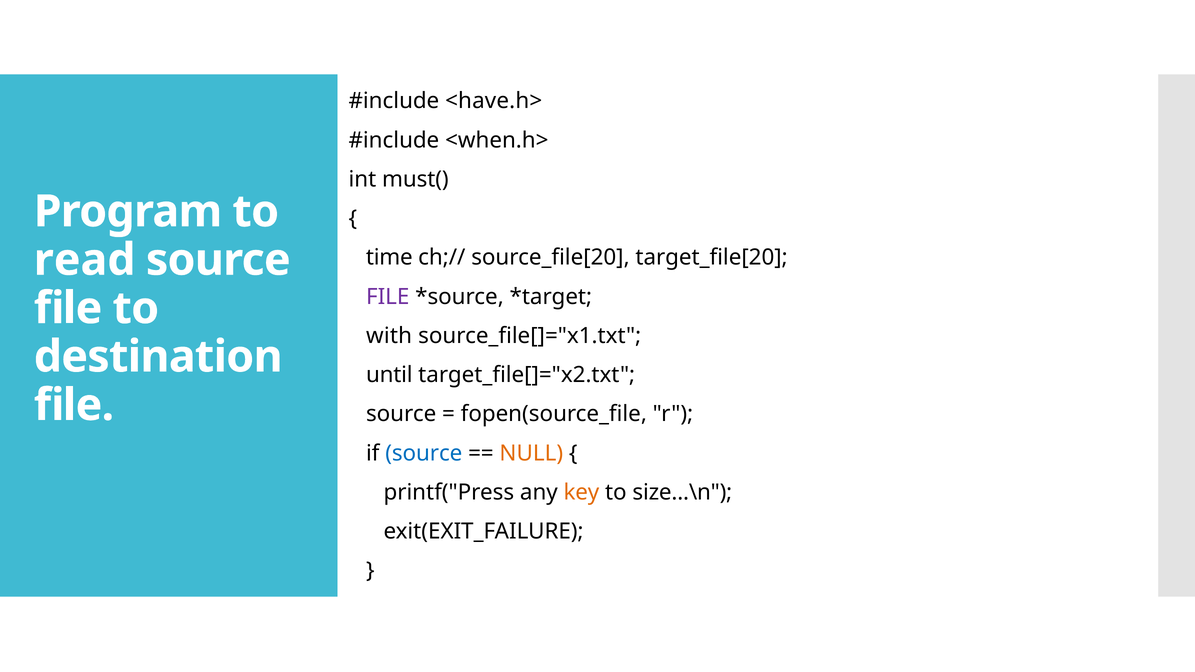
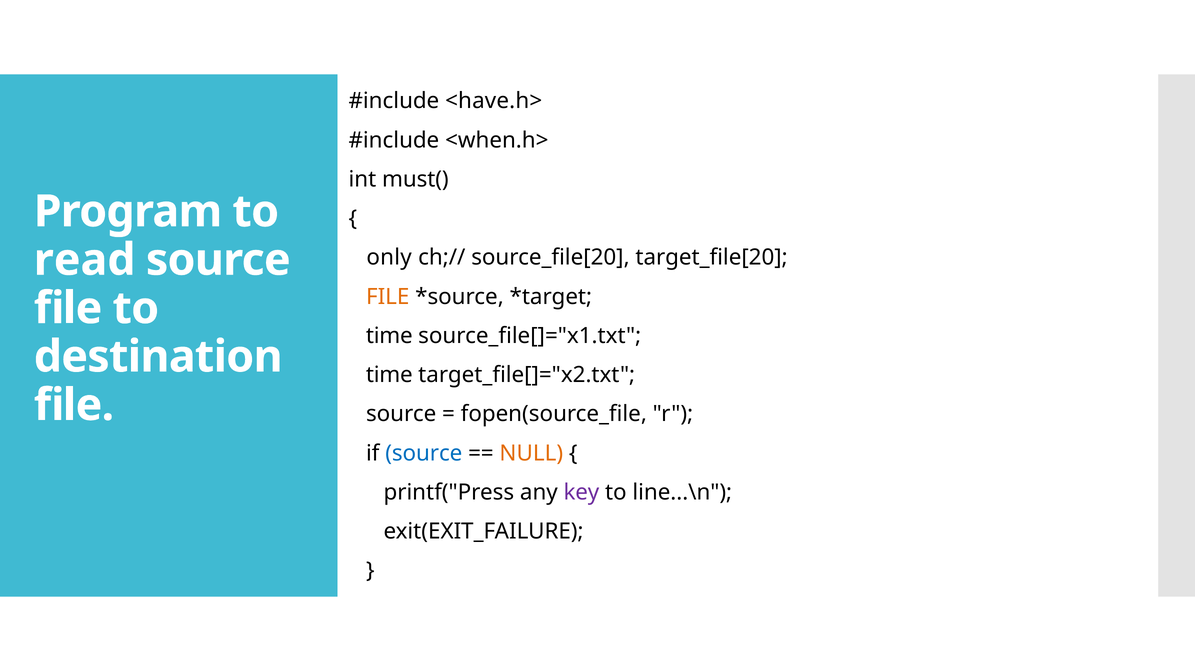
time: time -> only (389, 258)
FILE colour: purple -> orange (388, 297)
with: with -> time (389, 336)
until: until -> time (389, 375)
key colour: orange -> purple (581, 492)
size...\n: size...\n -> line...\n (682, 492)
